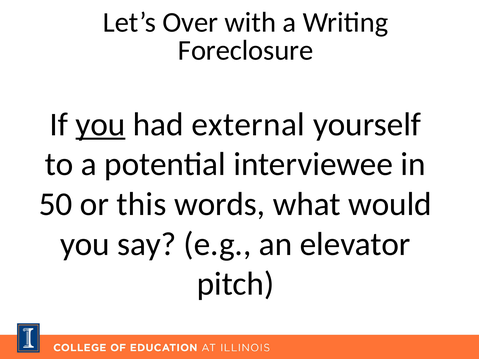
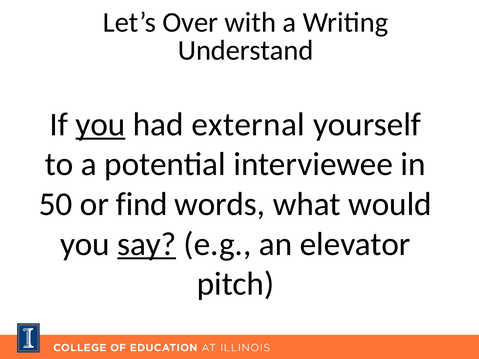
Foreclosure: Foreclosure -> Understand (246, 50)
this: this -> find (142, 204)
say underline: none -> present (147, 244)
